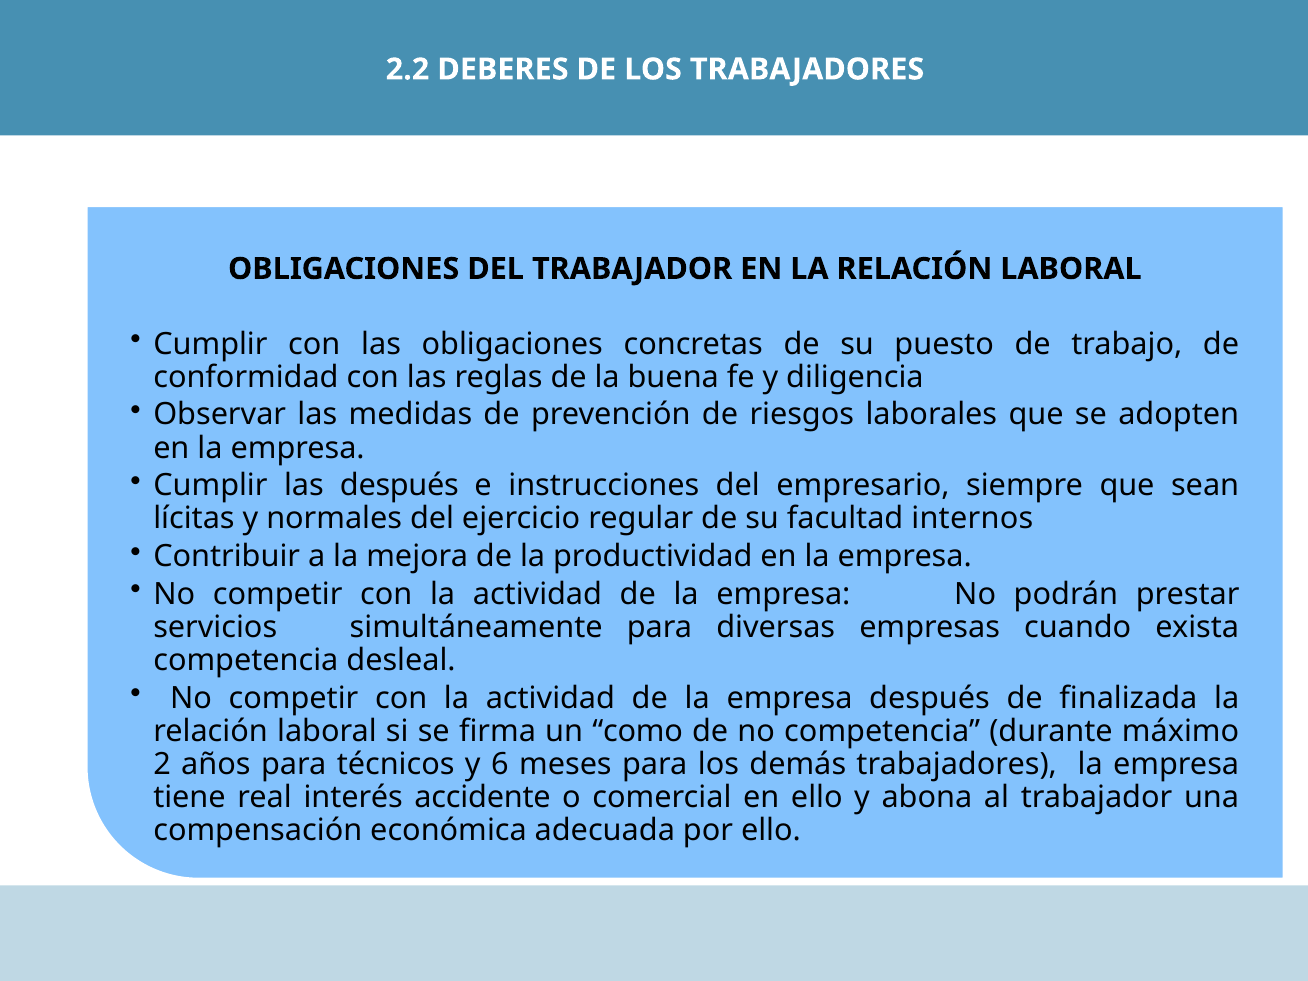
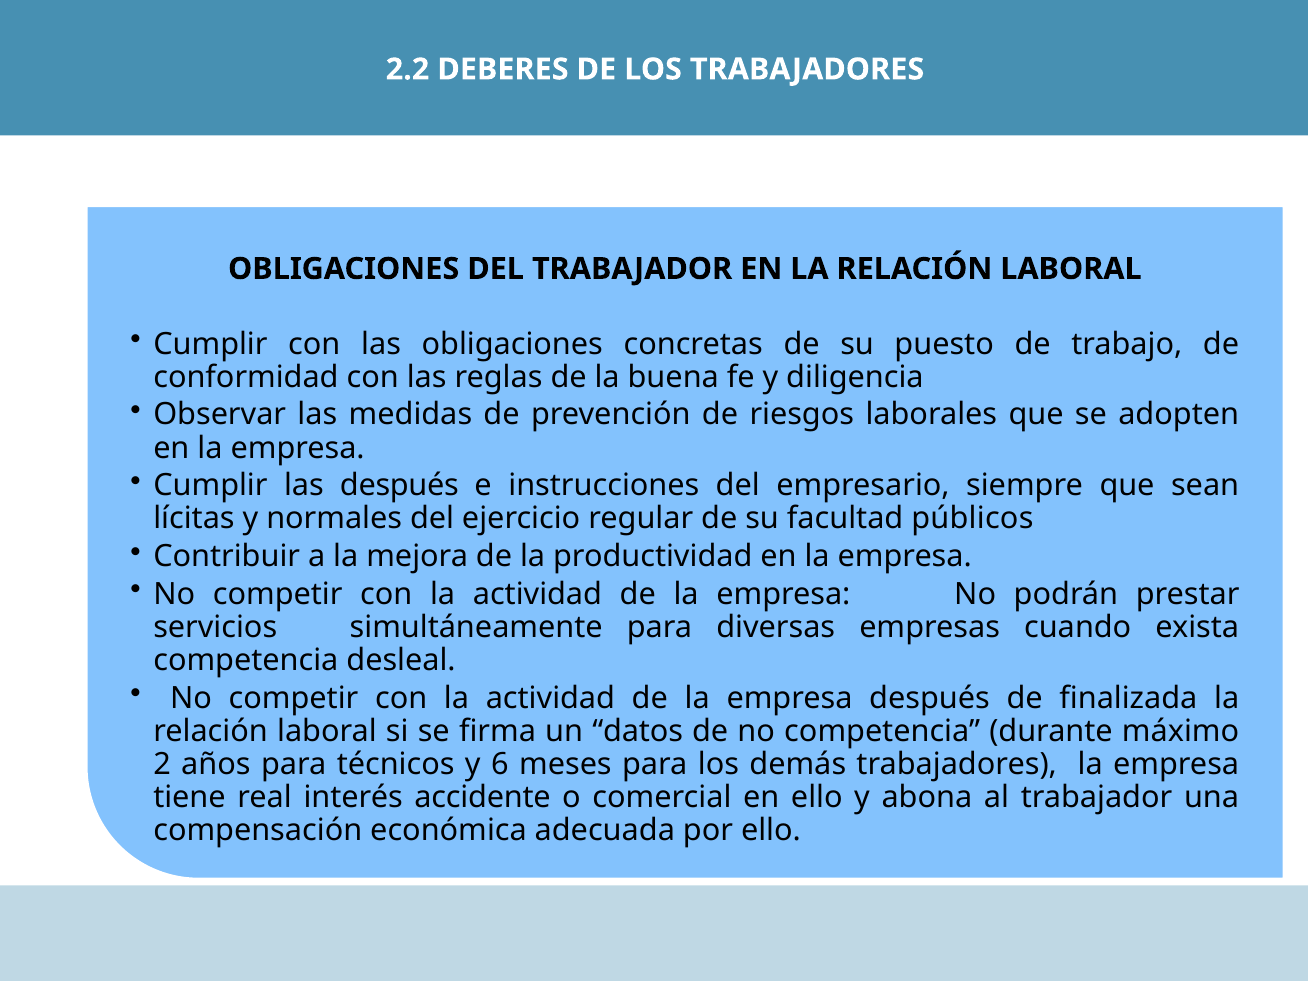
internos: internos -> públicos (972, 519)
como: como -> datos (638, 731)
